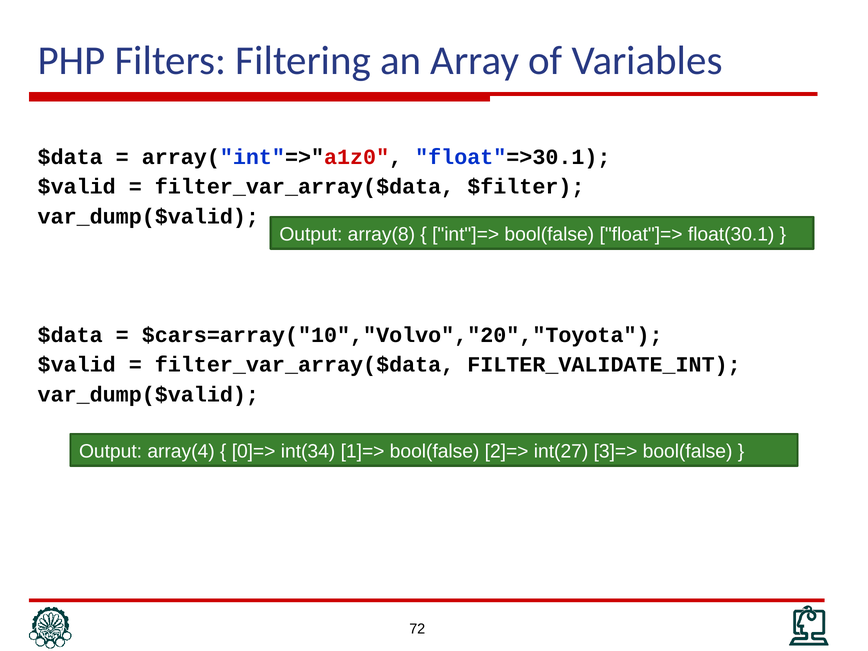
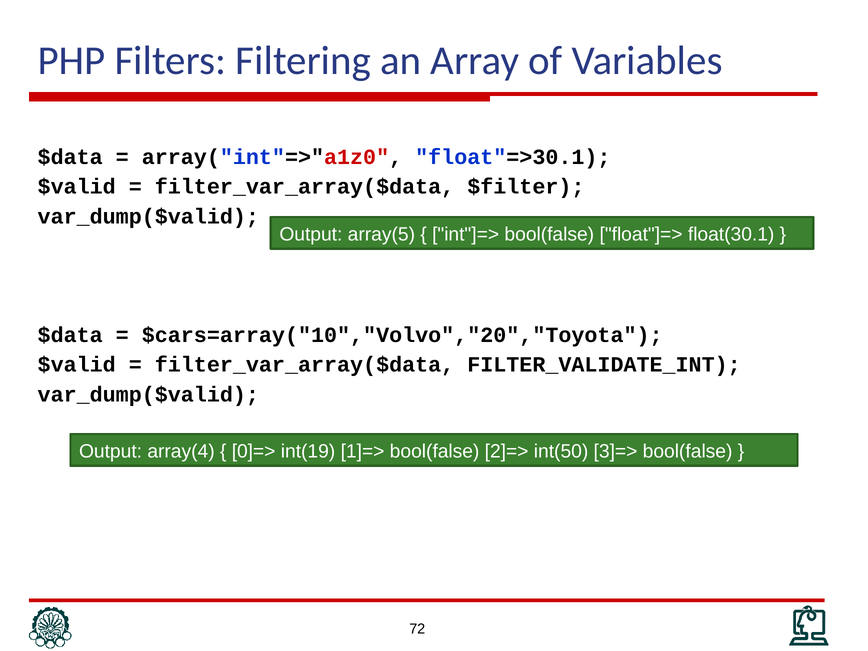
array(8: array(8 -> array(5 (381, 234)
int(34: int(34 -> int(19 (308, 451)
int(27: int(27 -> int(50 (561, 451)
